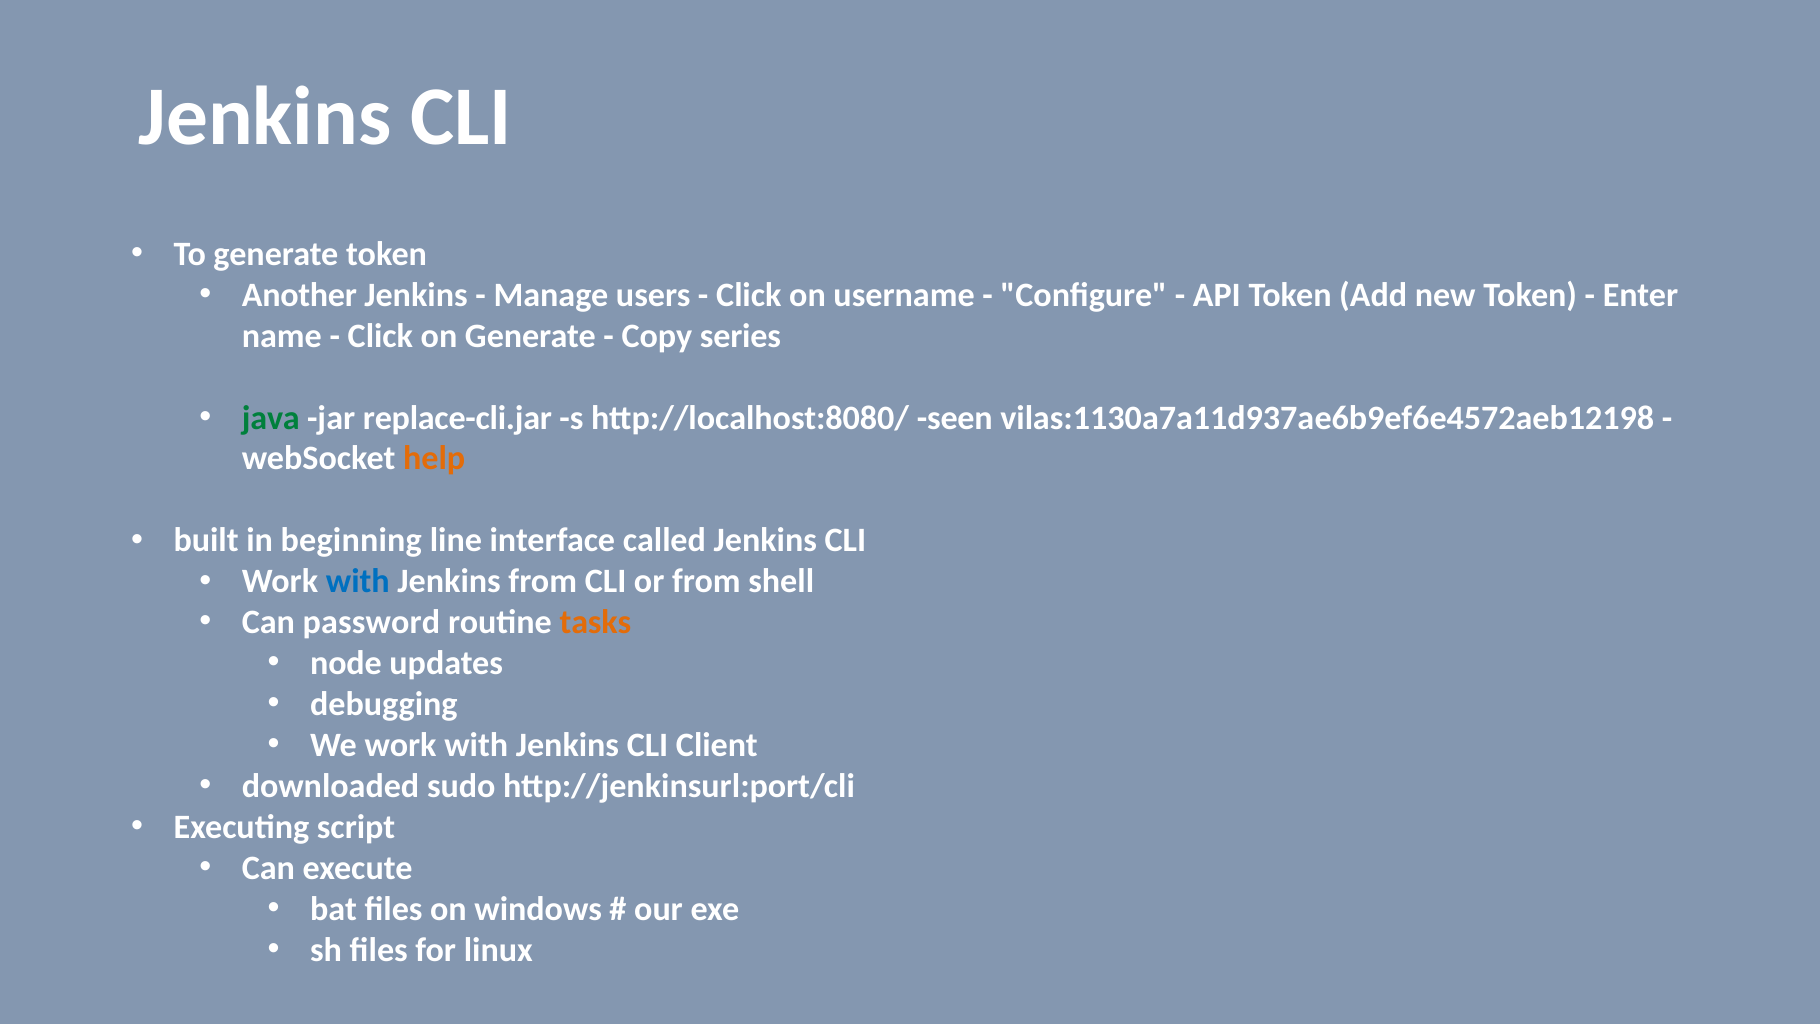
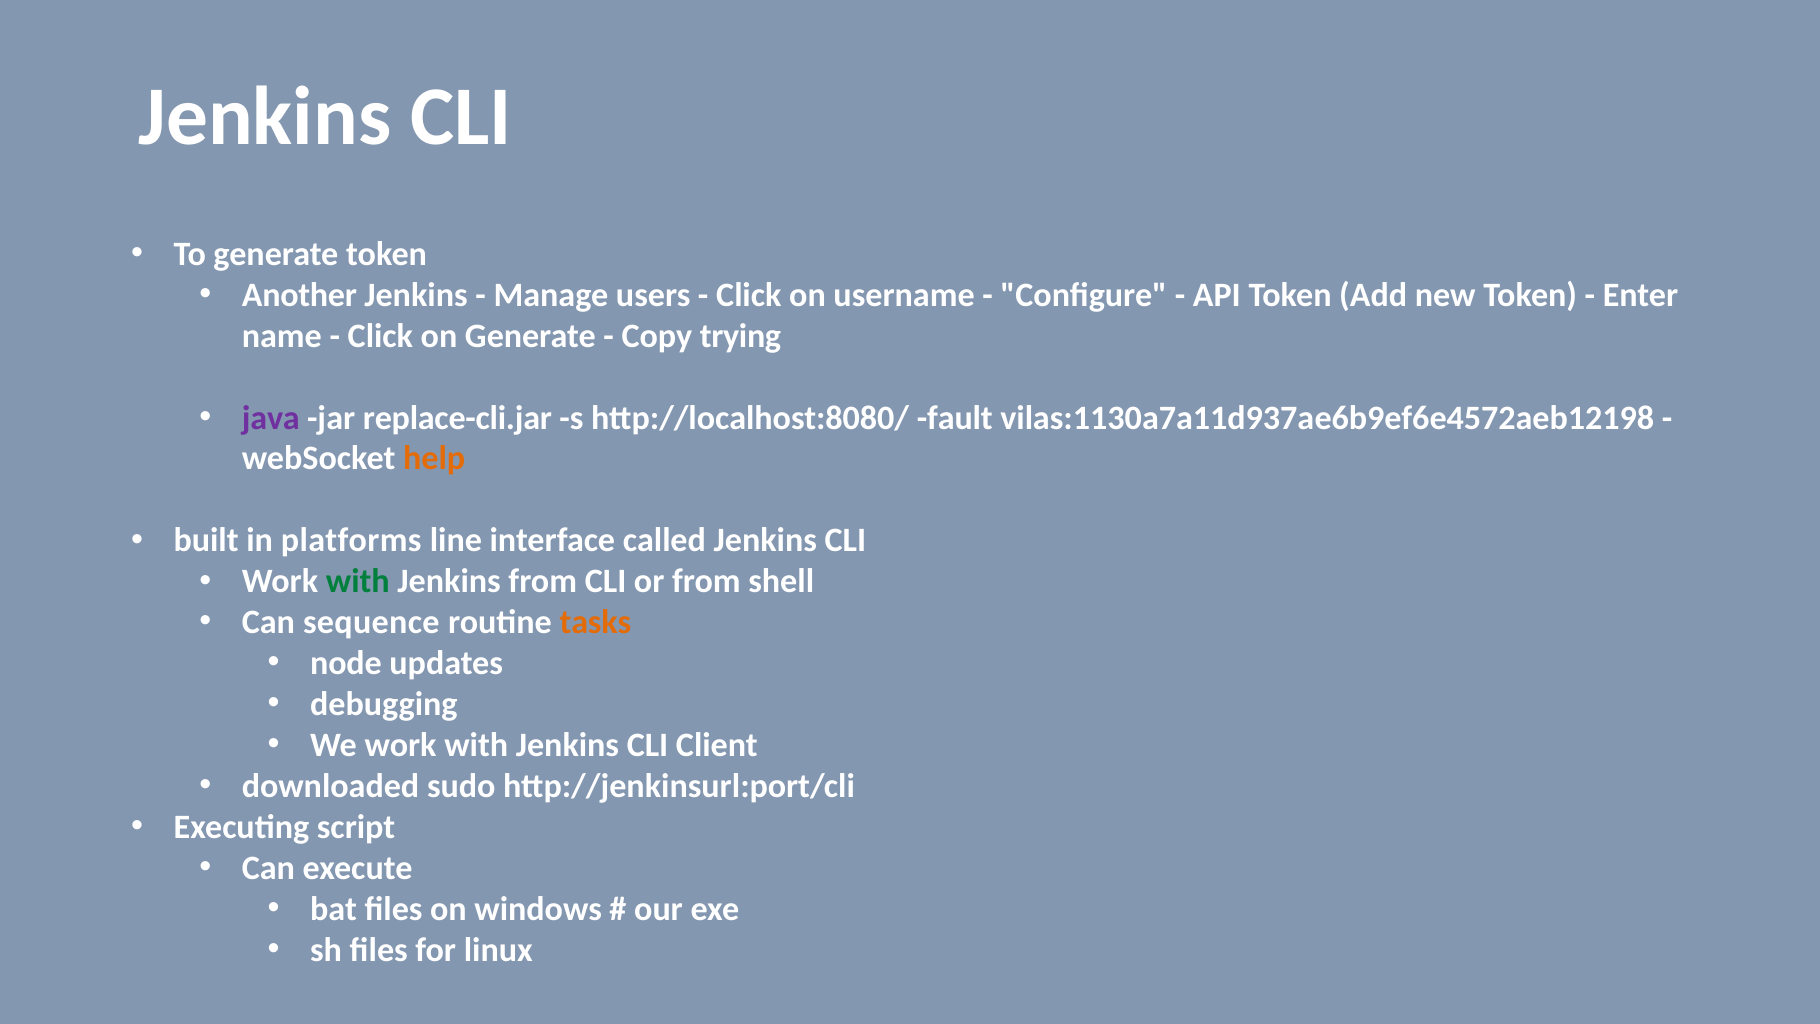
series: series -> trying (741, 336)
java colour: green -> purple (271, 418)
seen: seen -> fault (955, 418)
beginning: beginning -> platforms (351, 540)
with colour: blue -> green (358, 581)
password: password -> sequence (371, 622)
